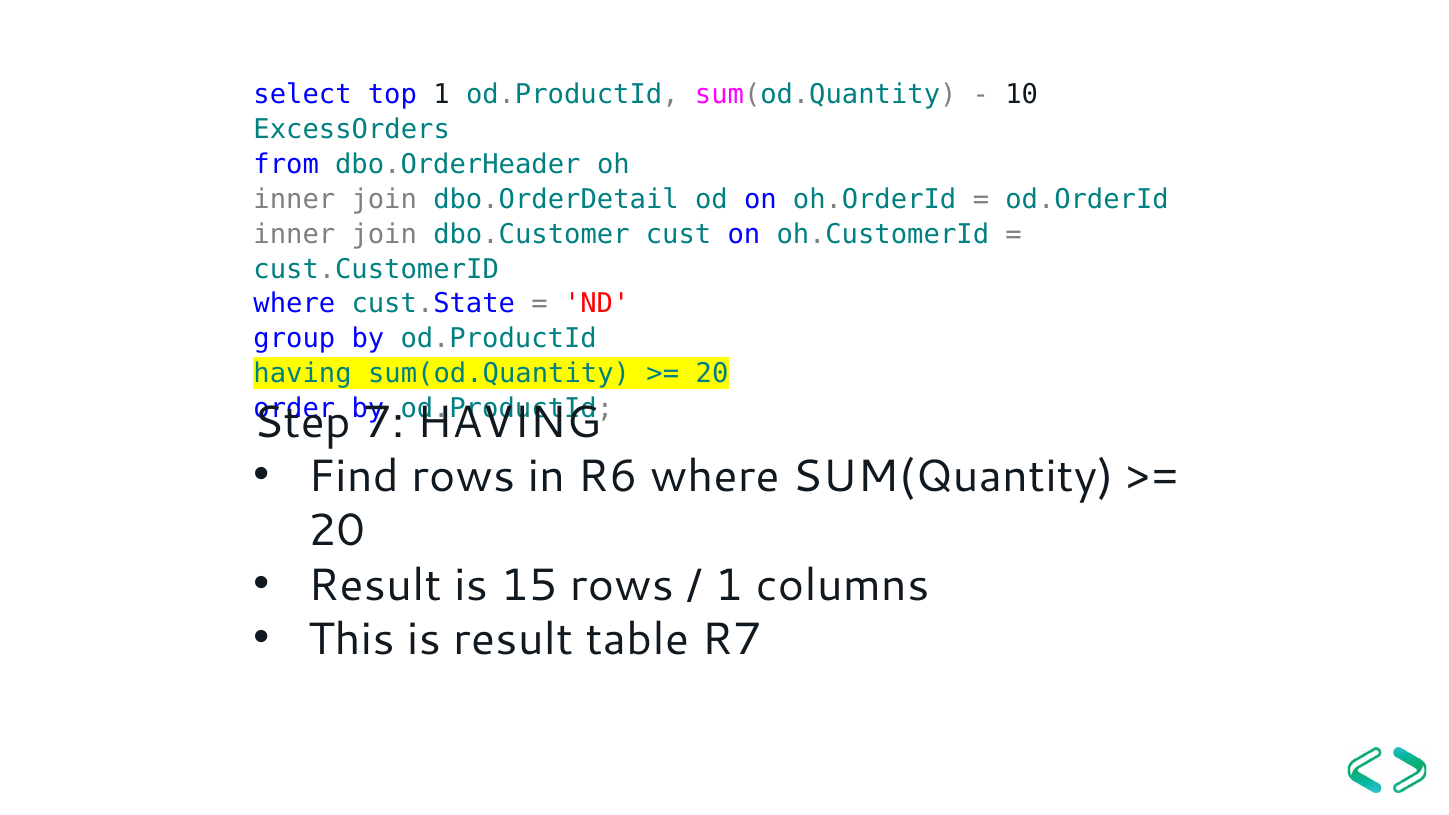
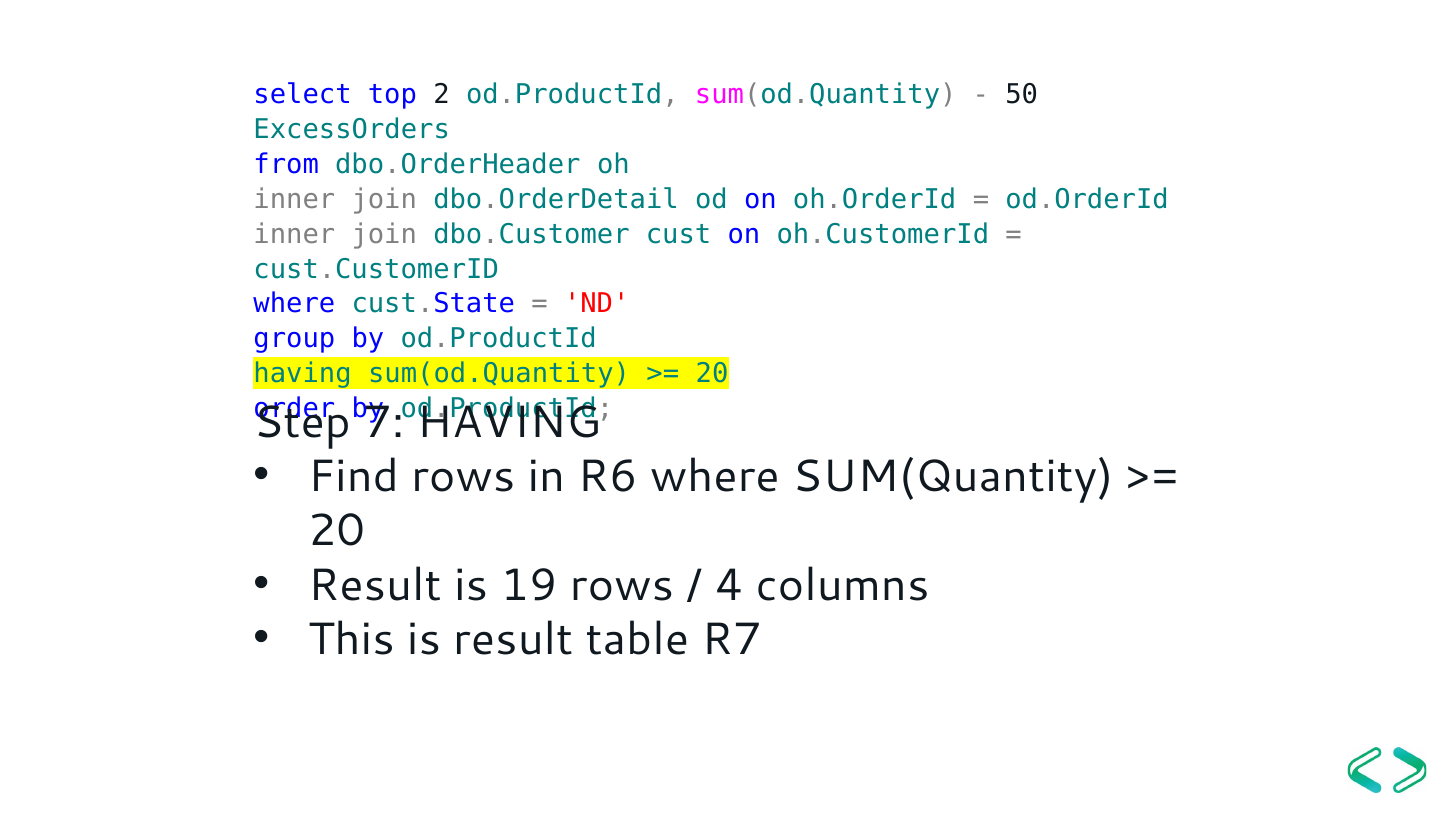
top 1: 1 -> 2 (441, 95)
10: 10 -> 50 (1022, 95)
15: 15 -> 19 (529, 585)
1: 1 -> 4 (729, 585)
